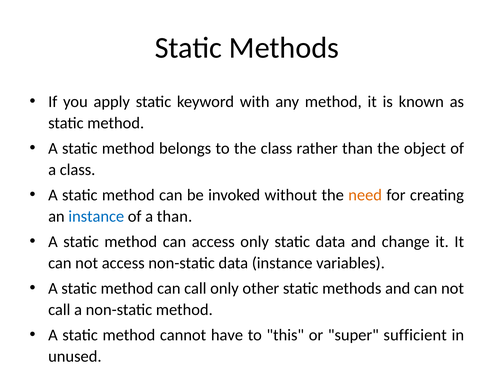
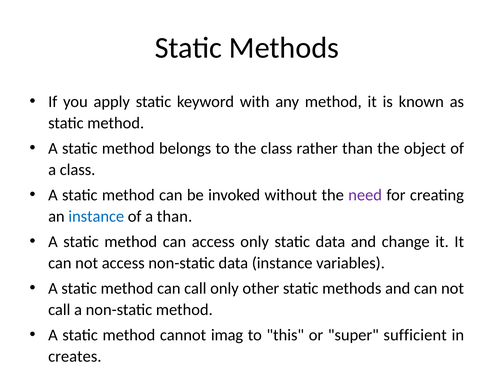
need colour: orange -> purple (365, 195)
have: have -> imag (227, 335)
unused: unused -> creates (75, 356)
